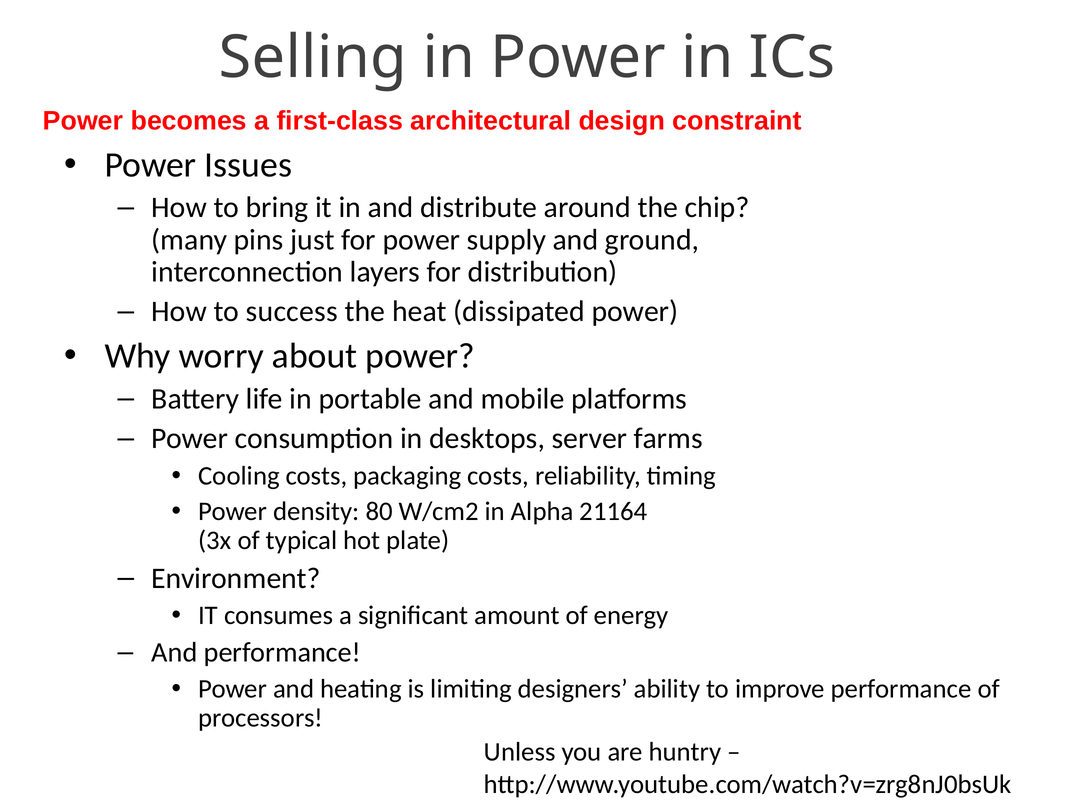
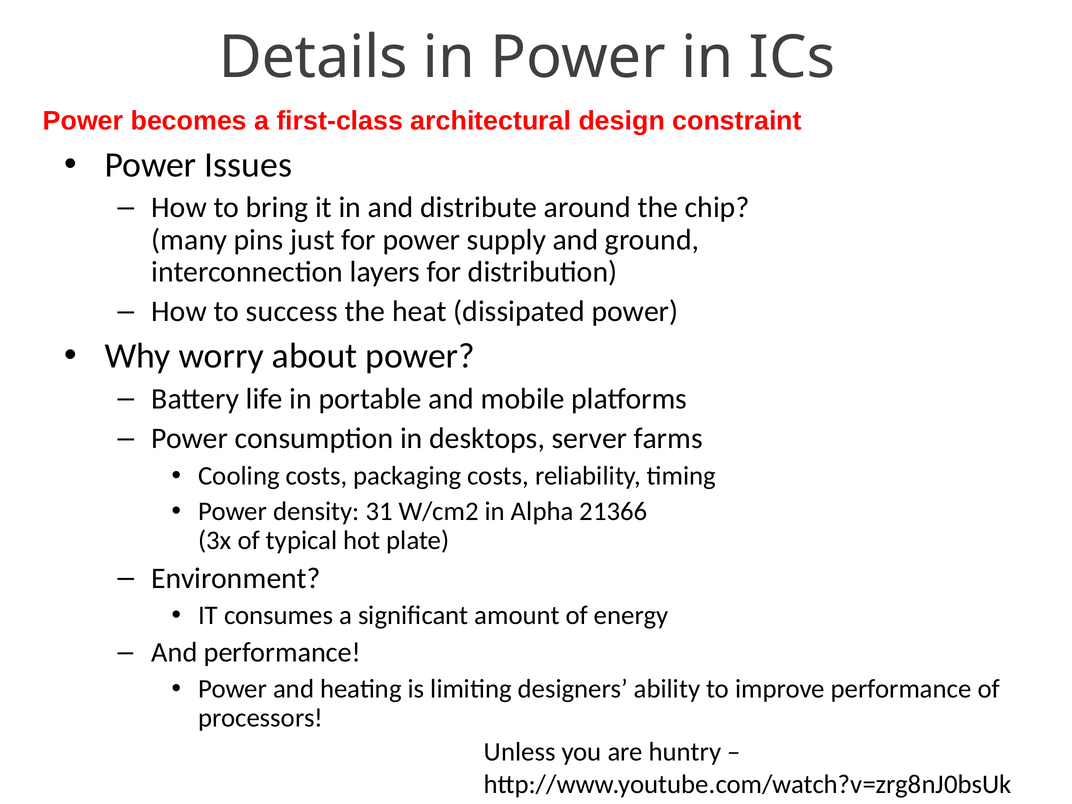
Selling: Selling -> Details (313, 57)
80: 80 -> 31 (379, 511)
21164: 21164 -> 21366 (613, 511)
